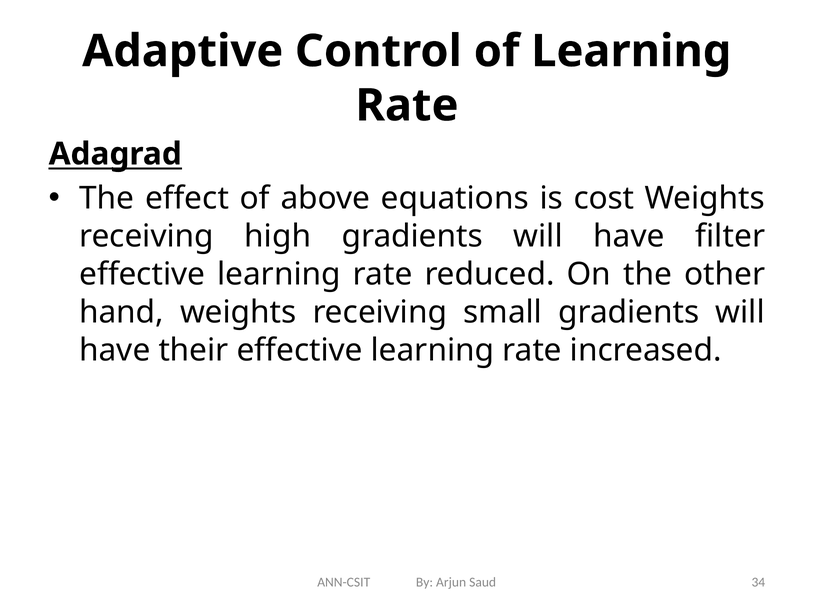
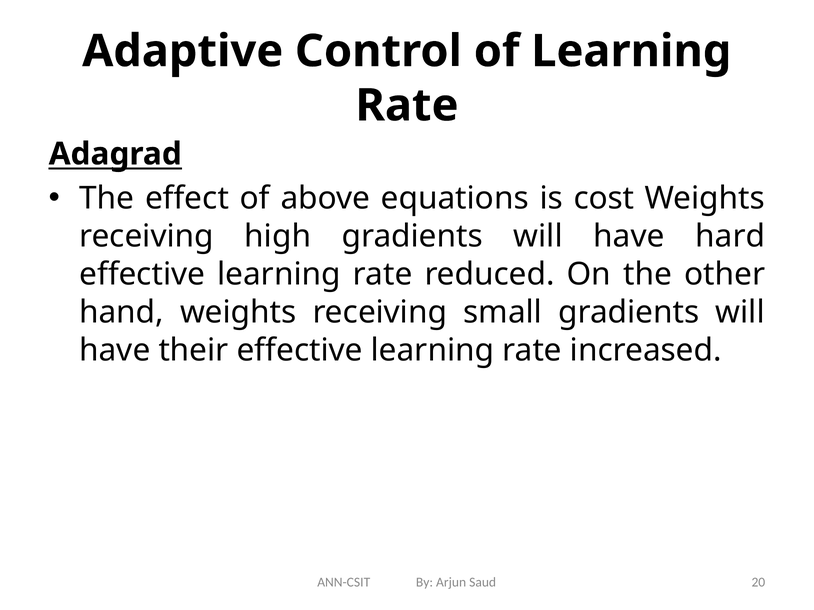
filter: filter -> hard (730, 236)
34: 34 -> 20 (758, 583)
